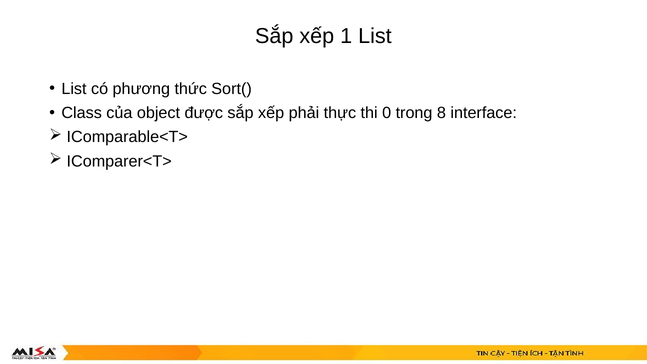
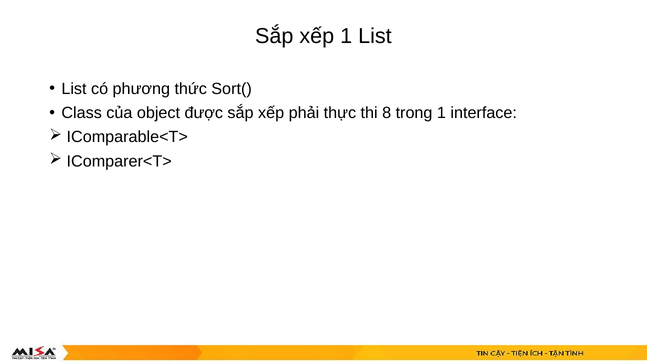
0: 0 -> 8 (387, 113)
trong 8: 8 -> 1 (441, 113)
